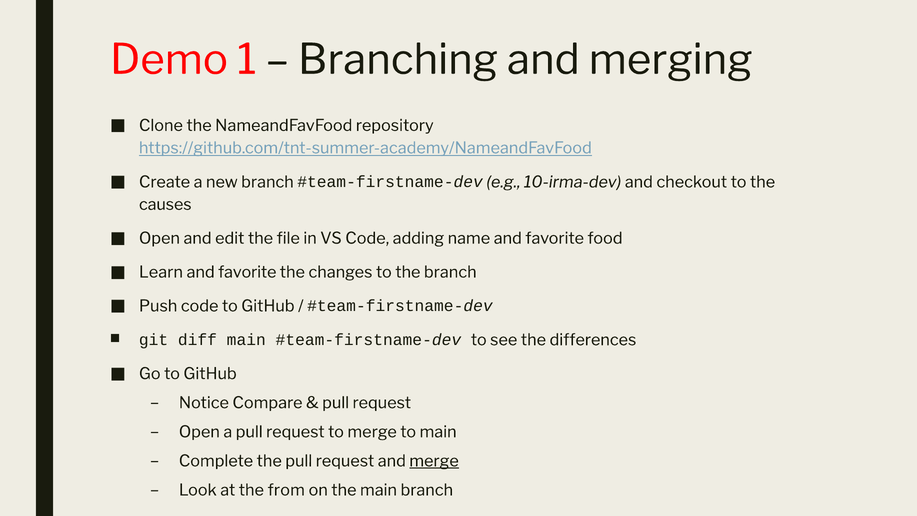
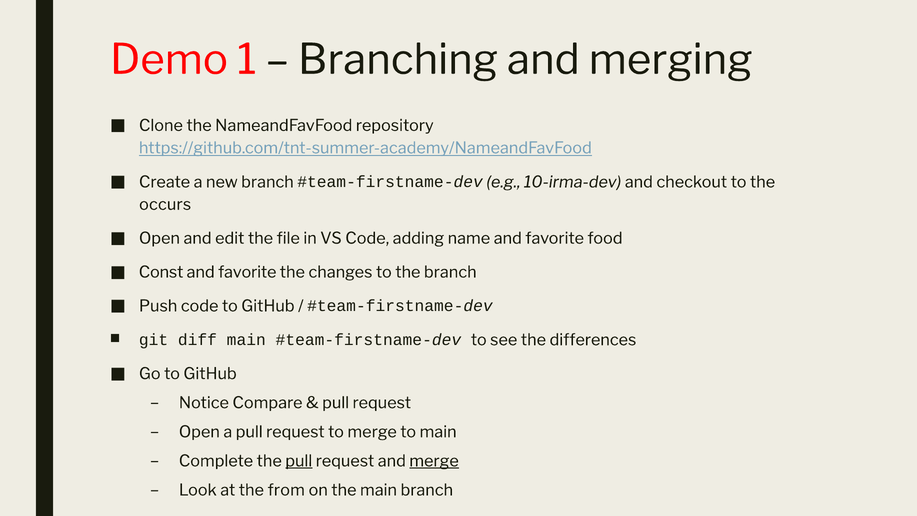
causes: causes -> occurs (165, 204)
Learn: Learn -> Const (161, 272)
pull underline: none -> present (299, 461)
